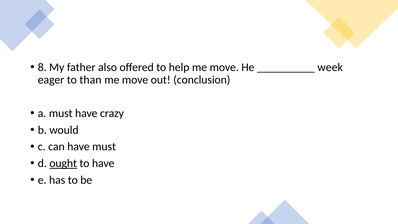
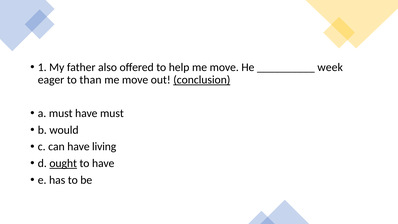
8: 8 -> 1 (42, 67)
conclusion underline: none -> present (202, 80)
have crazy: crazy -> must (112, 113)
have must: must -> living (104, 147)
